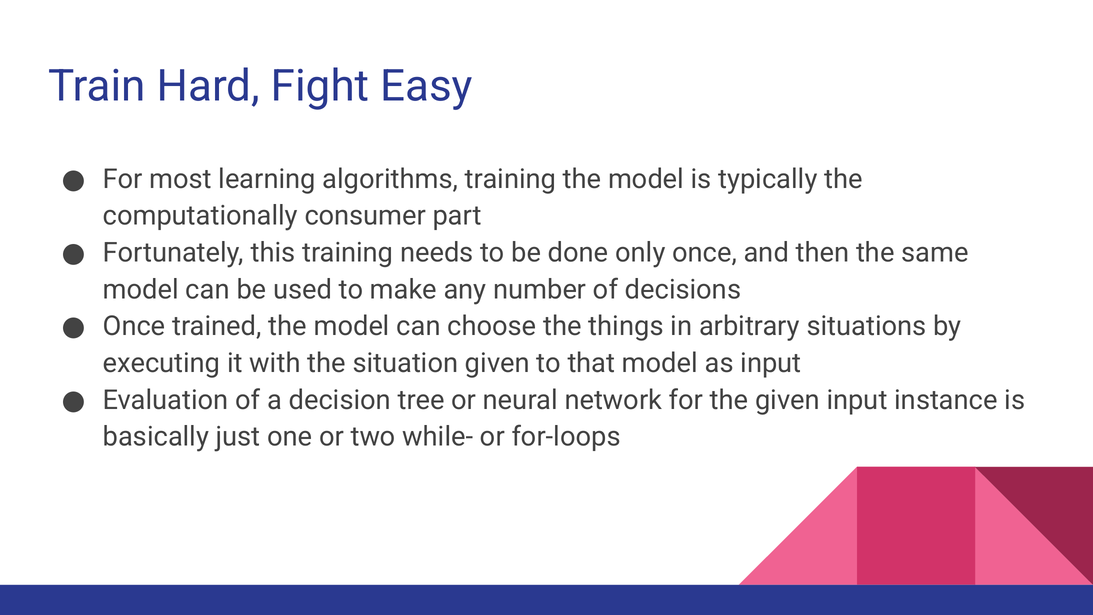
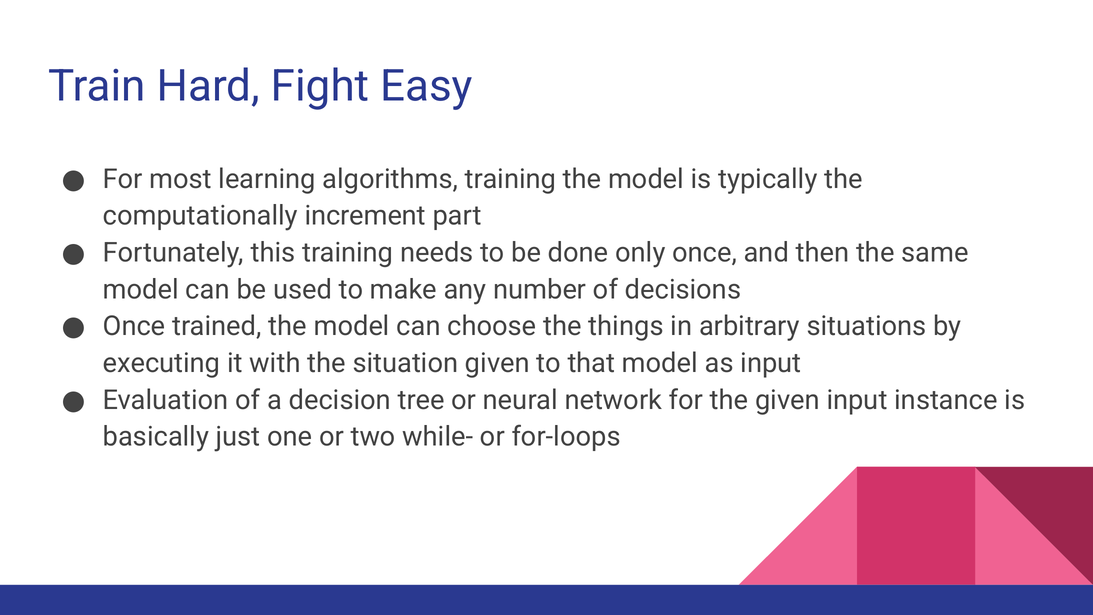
consumer: consumer -> increment (365, 216)
